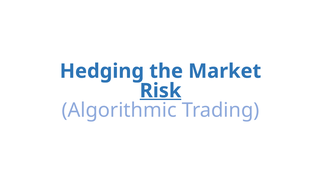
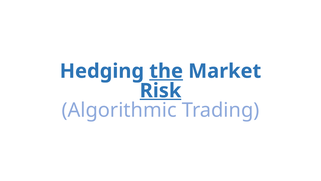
the underline: none -> present (166, 71)
